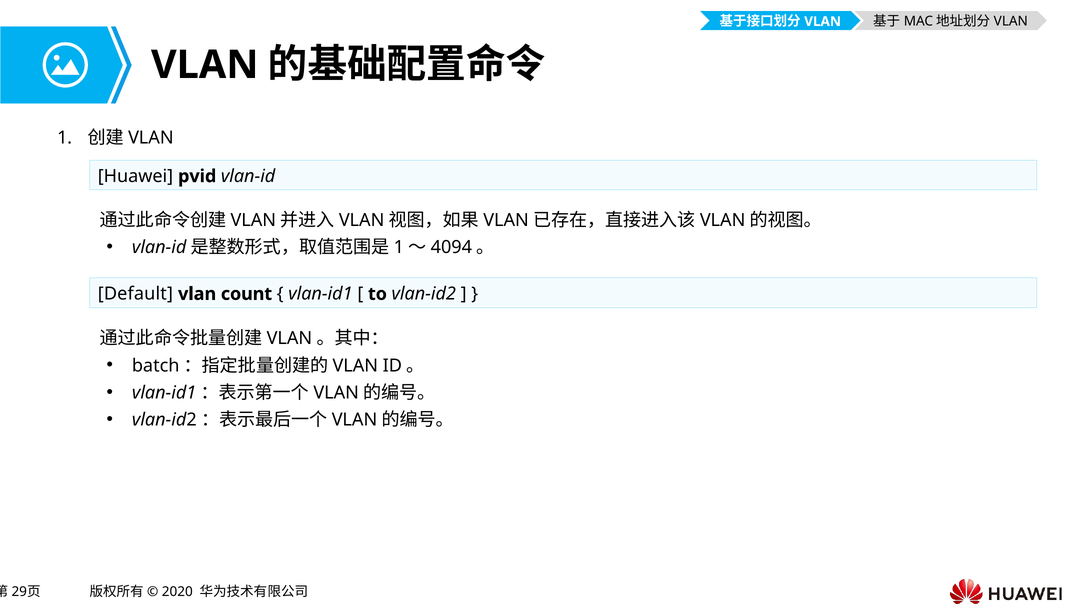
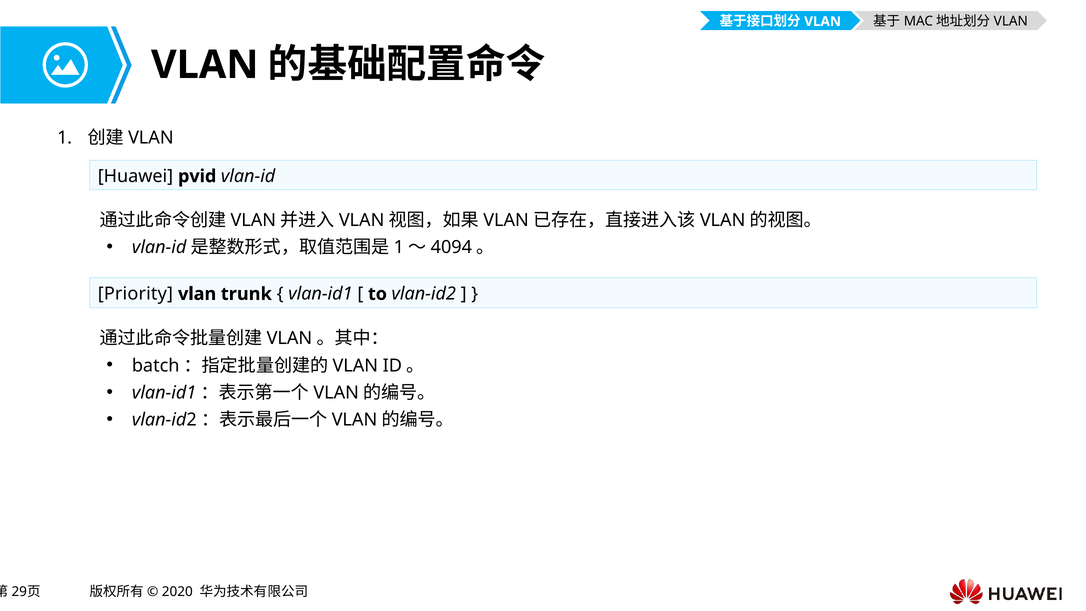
Default: Default -> Priority (135, 294)
count: count -> trunk (246, 294)
